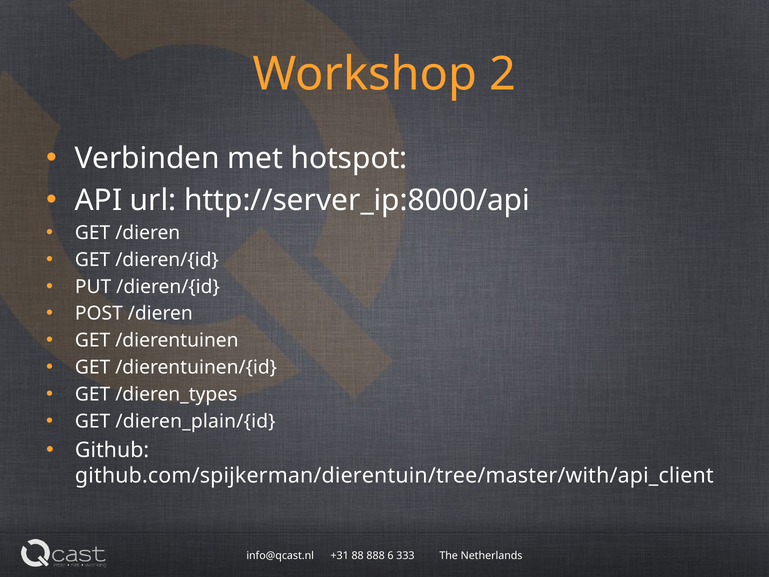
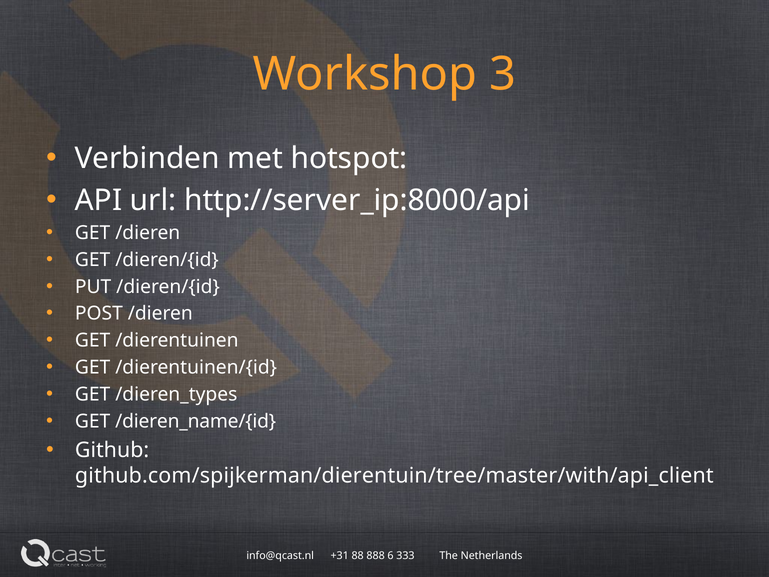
2: 2 -> 3 (503, 74)
/dieren_plain/{id: /dieren_plain/{id -> /dieren_name/{id (196, 421)
